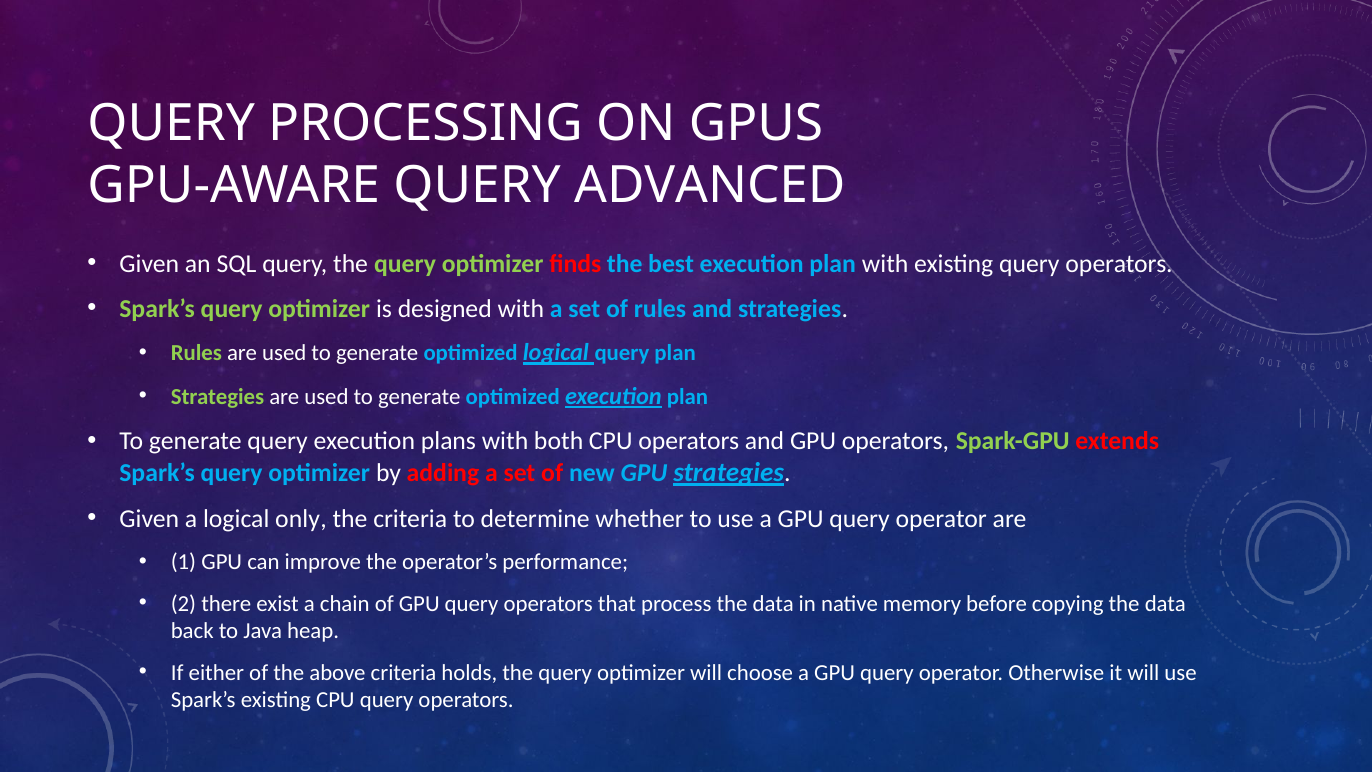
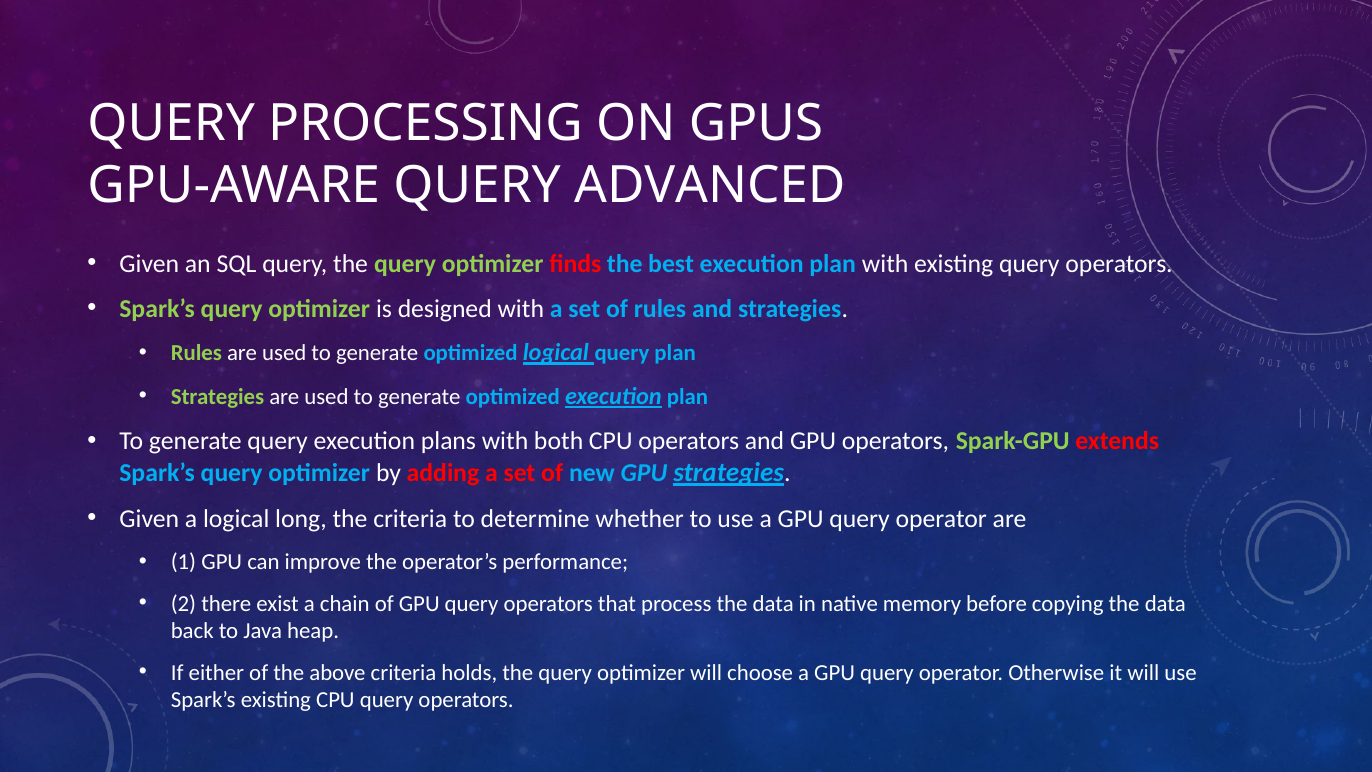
only: only -> long (301, 518)
